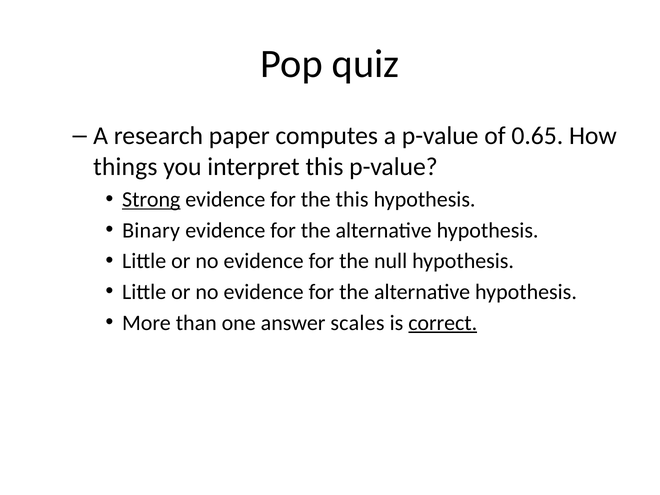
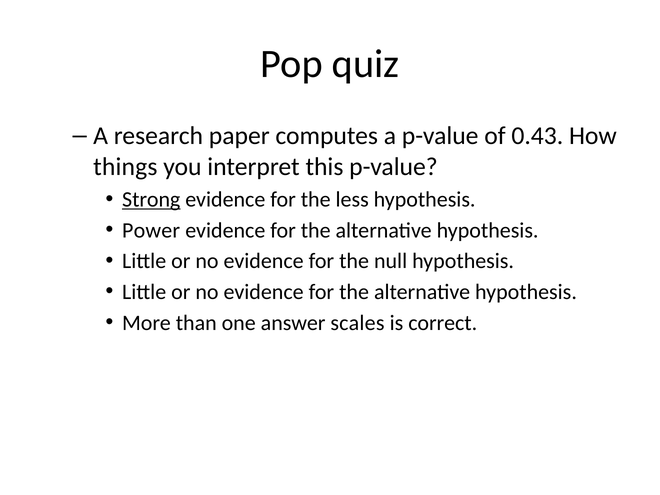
0.65: 0.65 -> 0.43 (537, 136)
the this: this -> less (352, 200)
Binary: Binary -> Power (151, 230)
correct underline: present -> none (443, 323)
